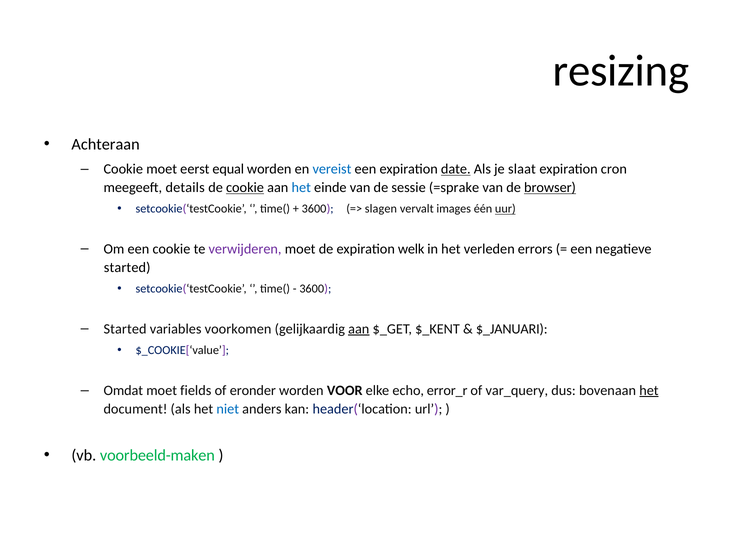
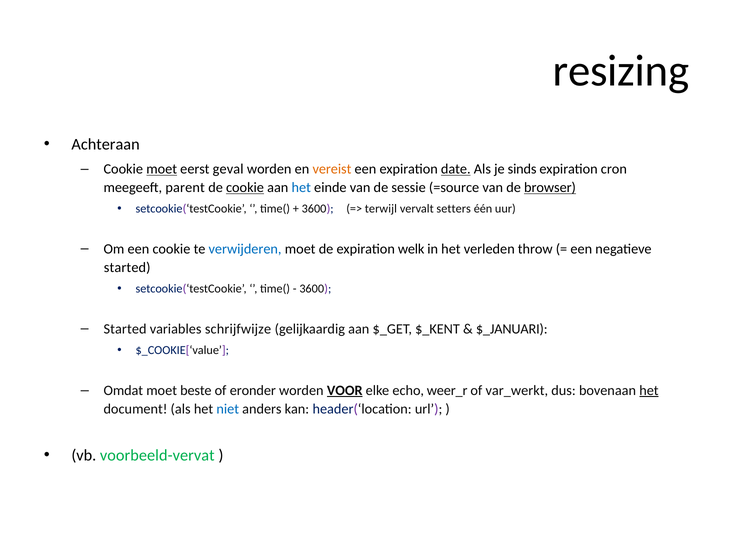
moet underline: none -> present (162, 169)
equal: equal -> geval (228, 169)
vereist colour: blue -> orange (332, 169)
slaat: slaat -> sinds (522, 169)
details: details -> parent (185, 188)
=sprake: =sprake -> =source (454, 188)
slagen: slagen -> terwijl (381, 209)
images: images -> setters (454, 209)
uur underline: present -> none (505, 209)
verwijderen colour: purple -> blue (245, 249)
errors: errors -> throw (535, 249)
voorkomen: voorkomen -> schrijfwijze (238, 329)
aan underline: present -> none (359, 329)
fields: fields -> beste (196, 390)
VOOR underline: none -> present (345, 390)
error_r: error_r -> weer_r (447, 390)
var_query: var_query -> var_werkt (517, 390)
voorbeeld-maken: voorbeeld-maken -> voorbeeld-vervat (157, 455)
